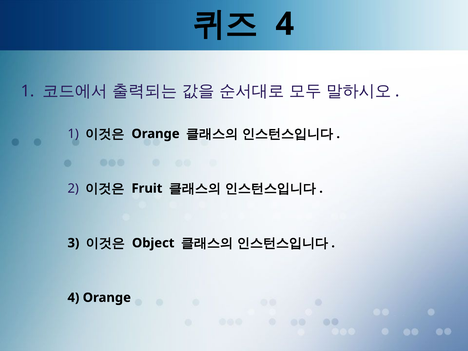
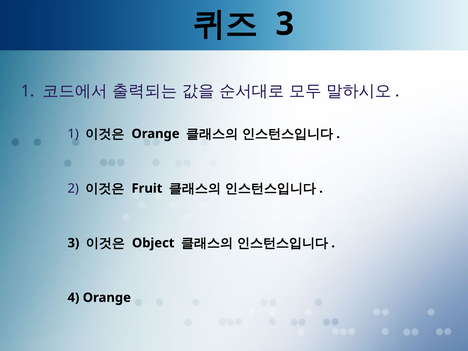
4: 4 -> 3 (285, 24)
